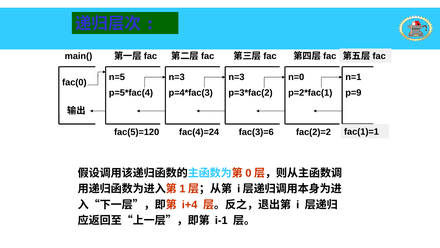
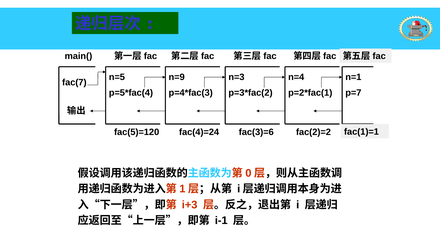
n=3: n=3 -> n=9 (177, 77)
n=0: n=0 -> n=4 (296, 77)
fac(0: fac(0 -> fac(7 (74, 82)
p=9: p=9 -> p=7 (353, 93)
i+4: i+4 -> i+3 (190, 204)
